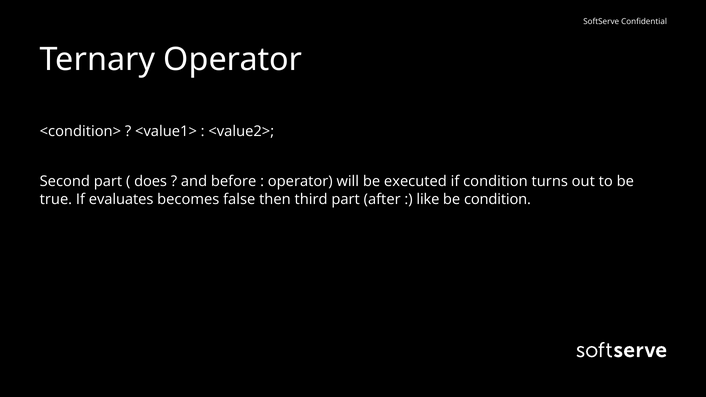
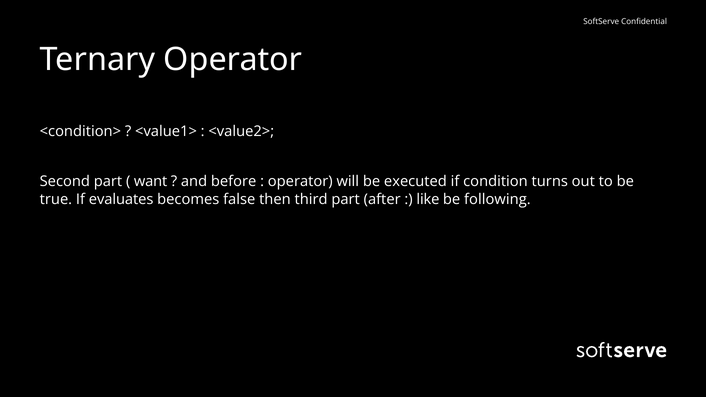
does: does -> want (151, 182)
be condition: condition -> following (497, 199)
